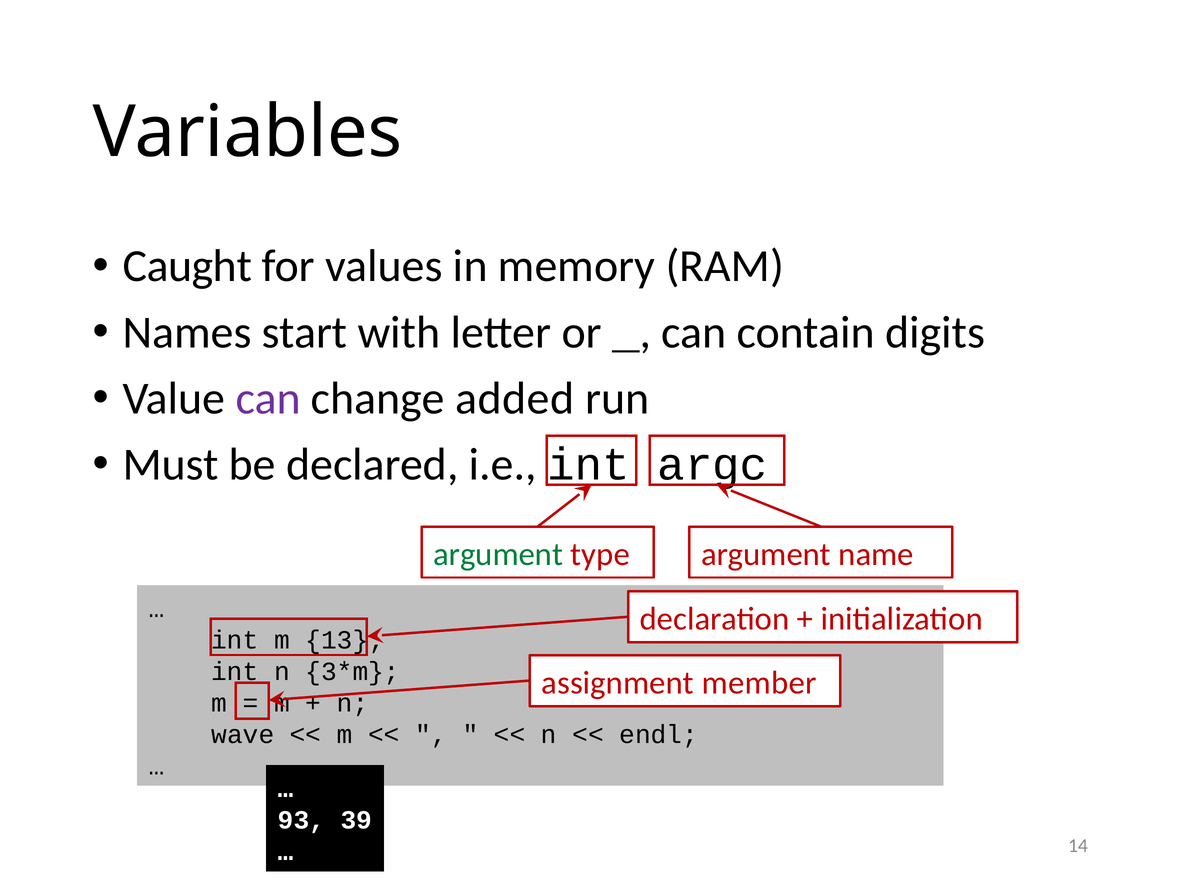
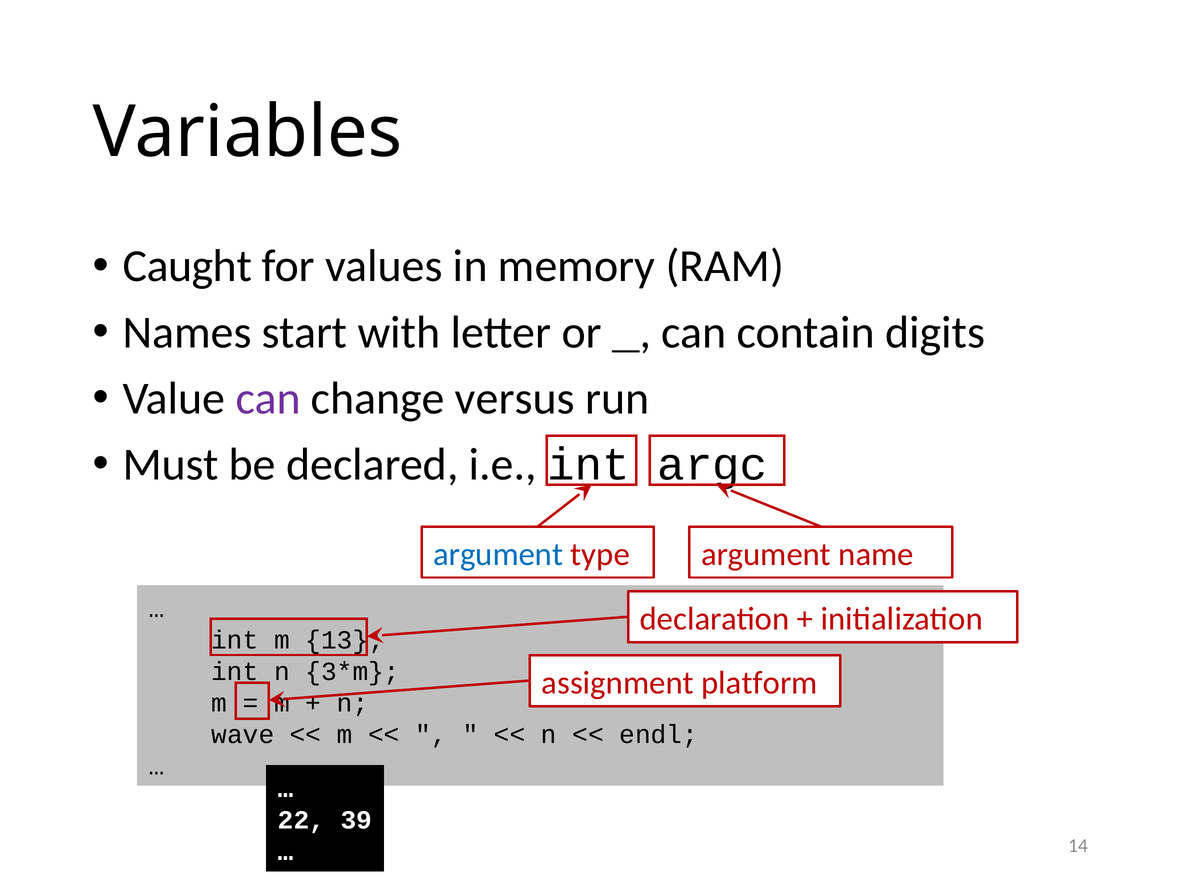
added: added -> versus (515, 398)
argument colour: green -> blue (498, 554)
member: member -> platform (759, 683)
93: 93 -> 22 (301, 820)
